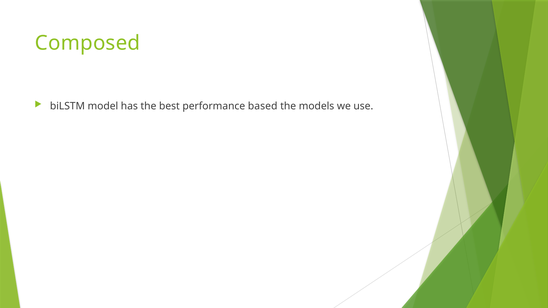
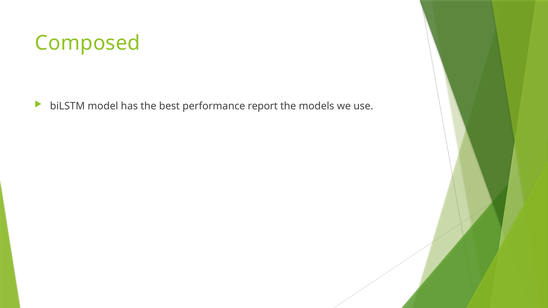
based: based -> report (263, 106)
